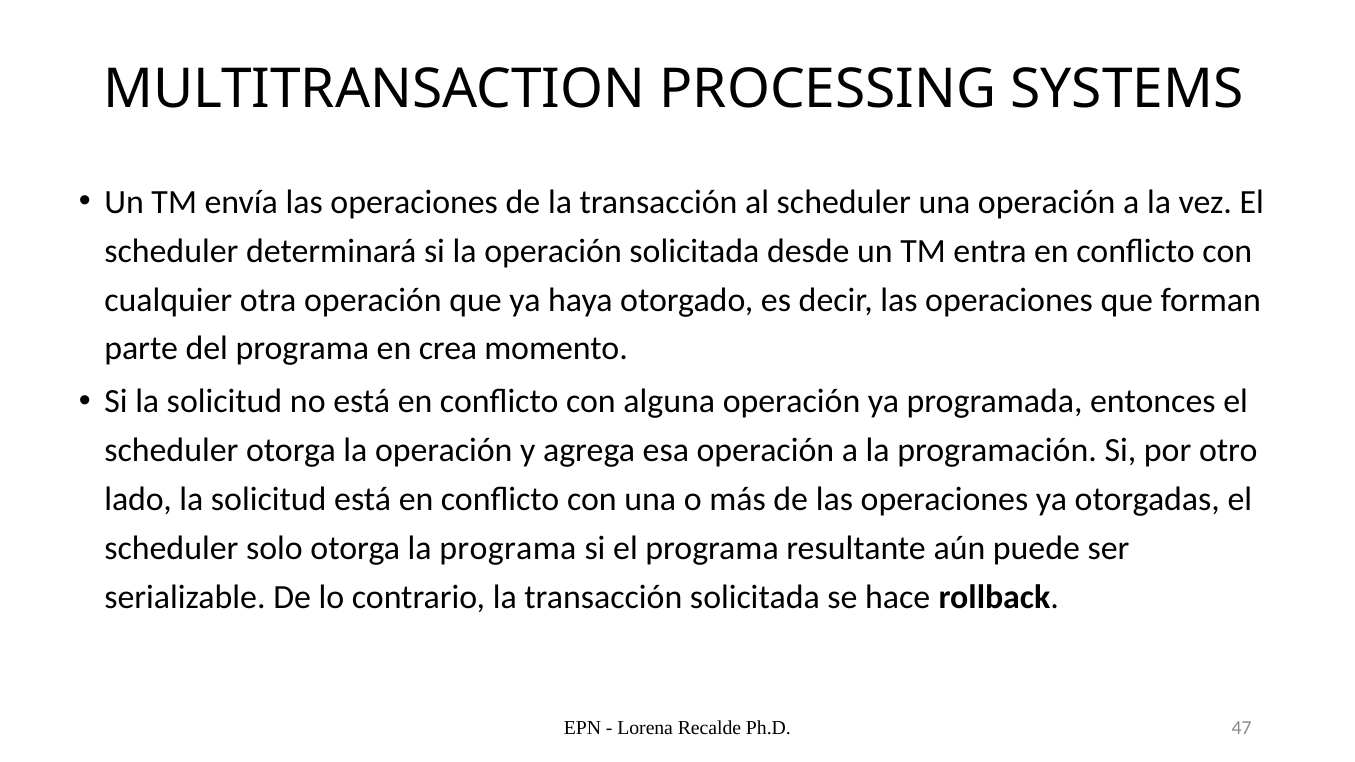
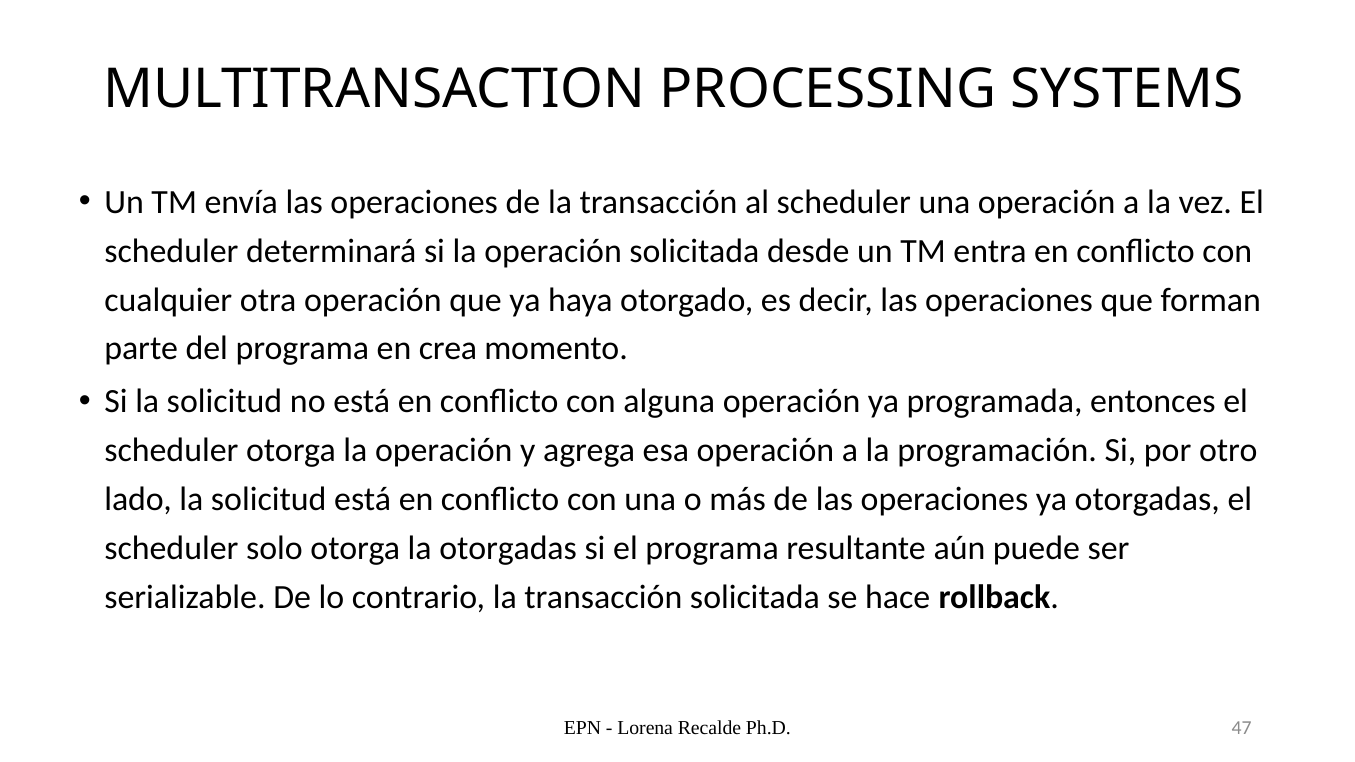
la programa: programa -> otorgadas (508, 548)
